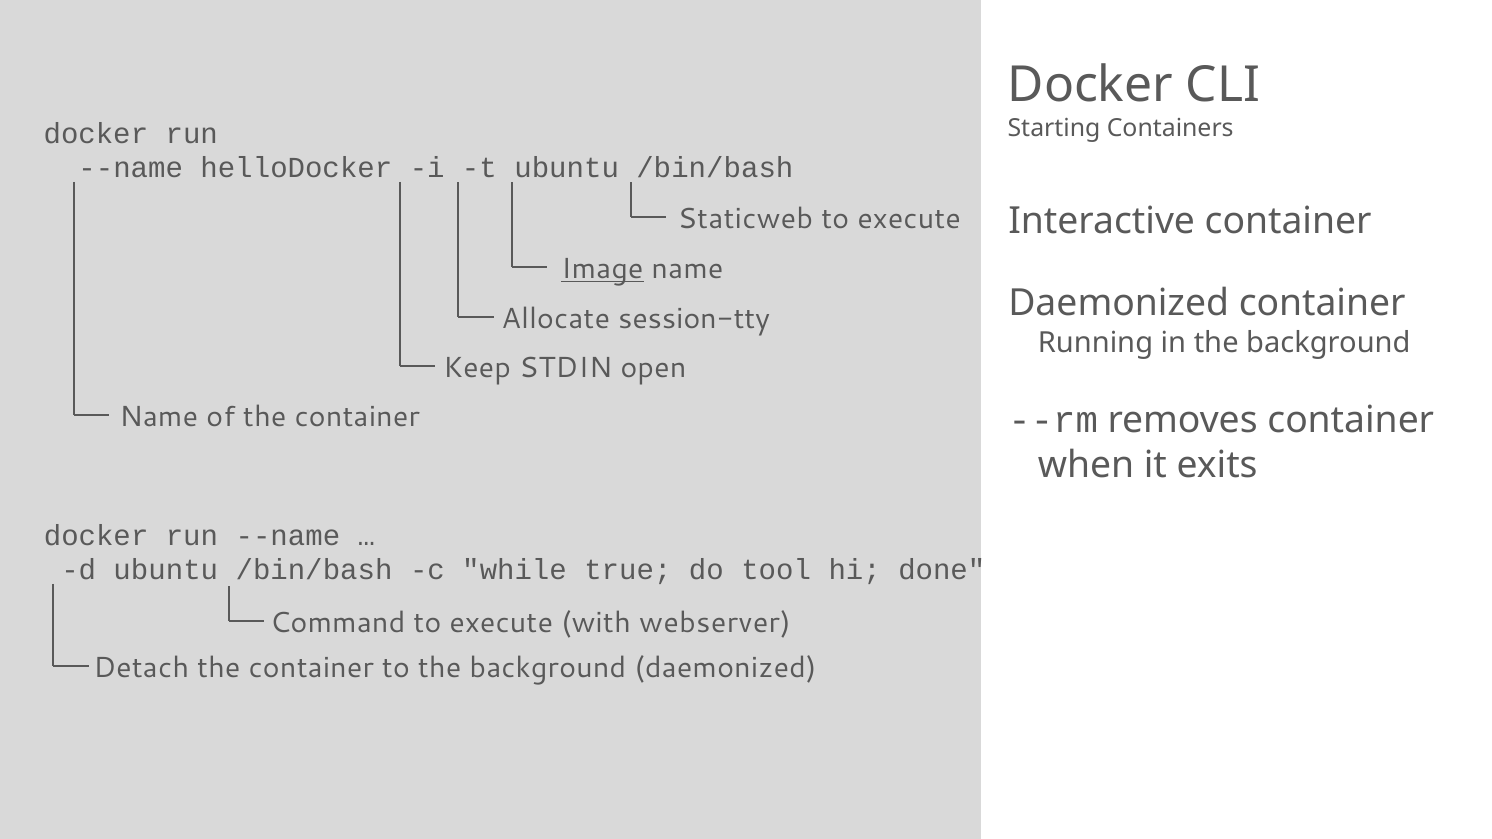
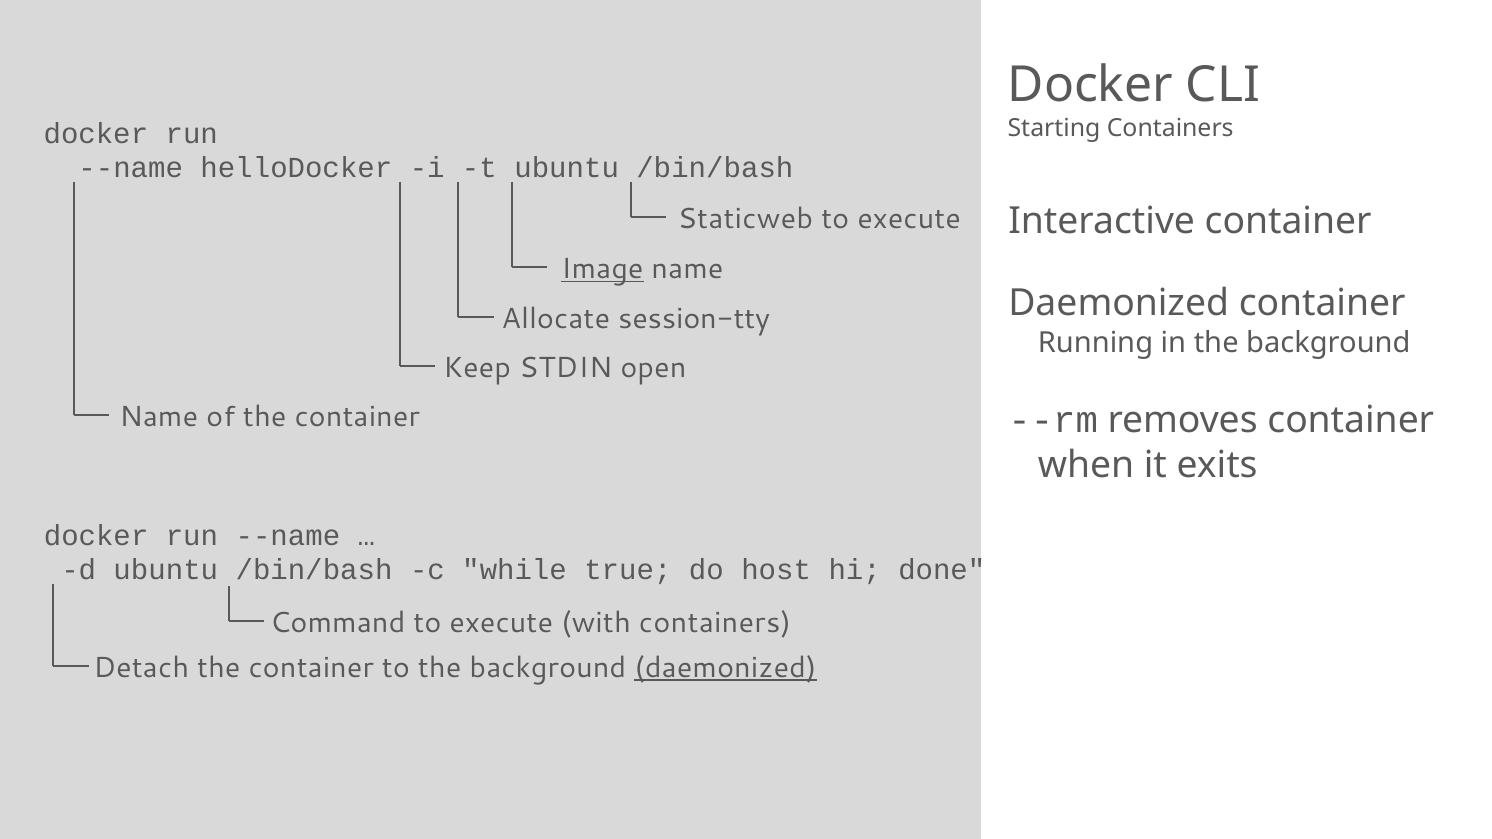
tool: tool -> host (776, 571)
with webserver: webserver -> containers (715, 623)
daemonized underline: none -> present (725, 668)
